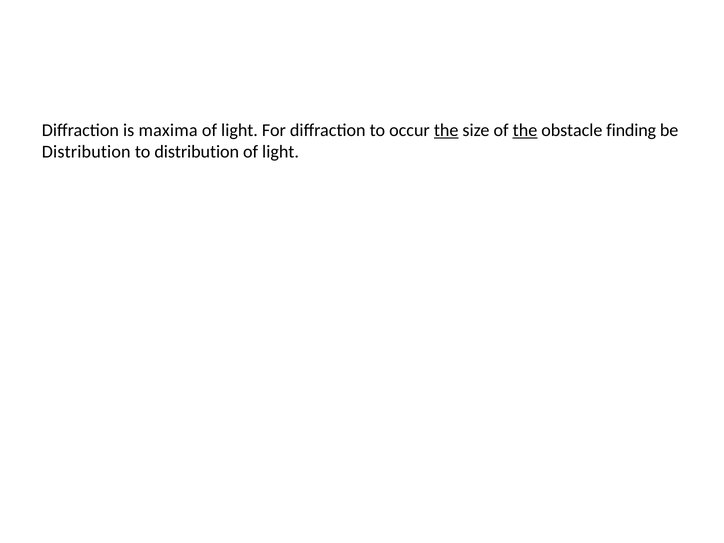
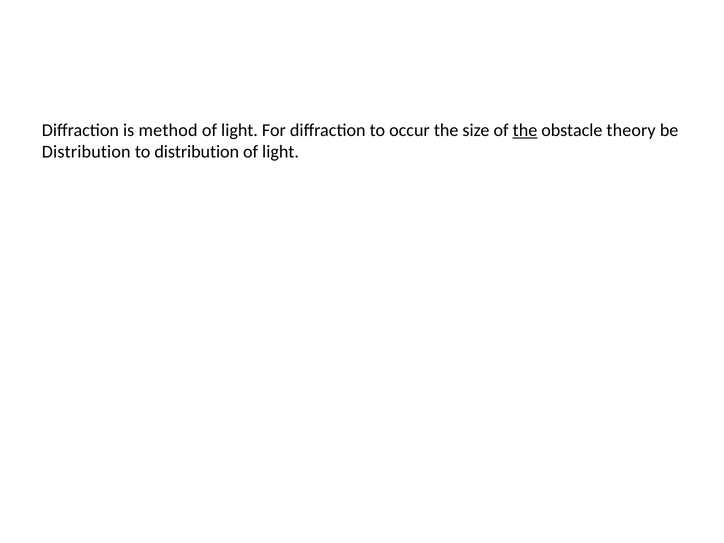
maxima: maxima -> method (168, 130)
the underline: present -> none (446, 130)
finding: finding -> theory (631, 130)
